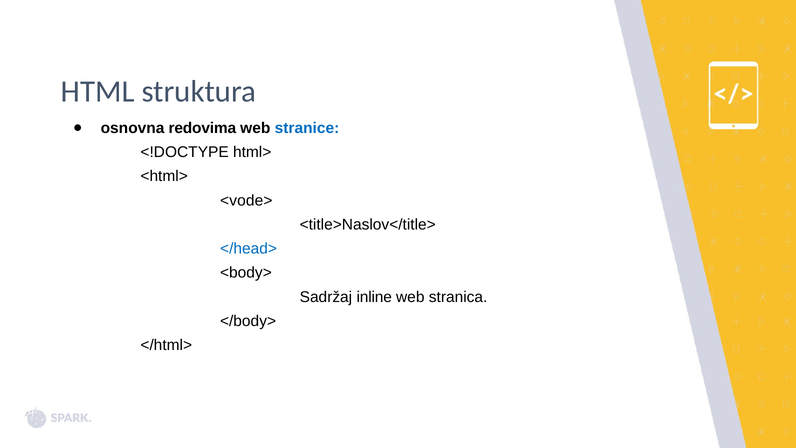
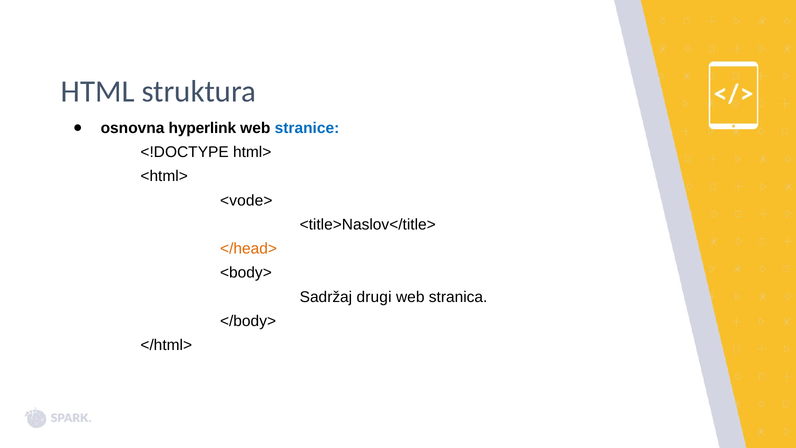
redovima: redovima -> hyperlink (202, 128)
</head> colour: blue -> orange (249, 249)
inline: inline -> drugi (374, 297)
